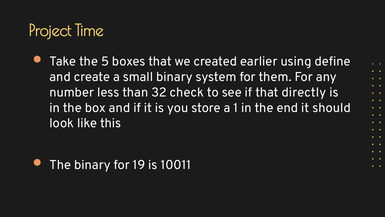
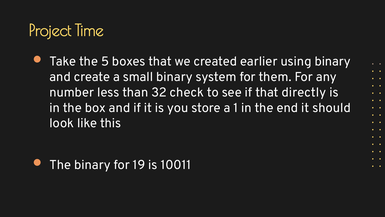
using define: define -> binary (333, 61)
